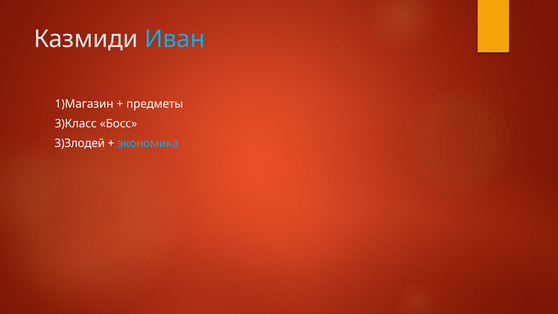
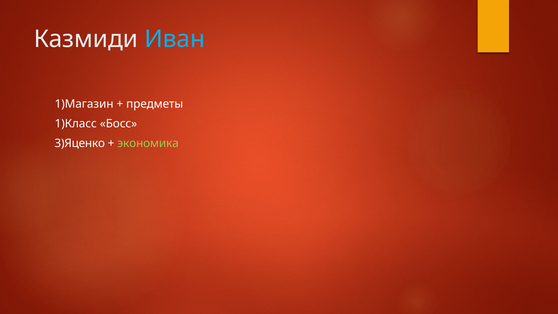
3)Класс: 3)Класс -> 1)Класс (76, 124)
3)Злодей: 3)Злодей -> 3)Яценко (80, 143)
экономика colour: light blue -> light green (148, 143)
